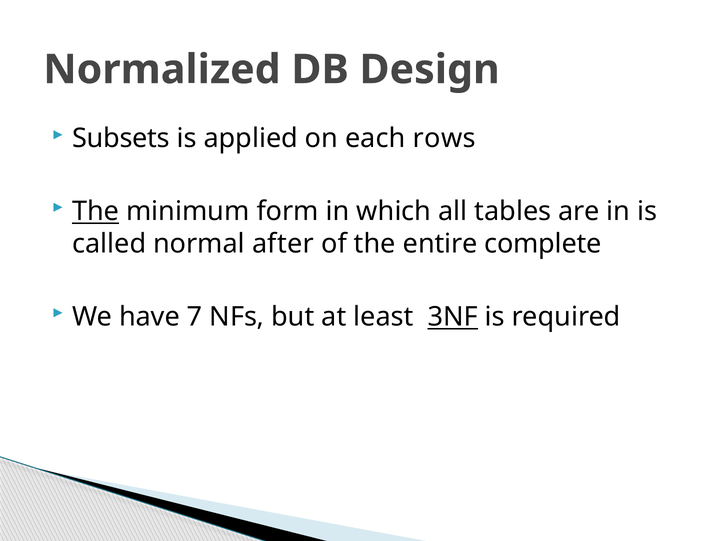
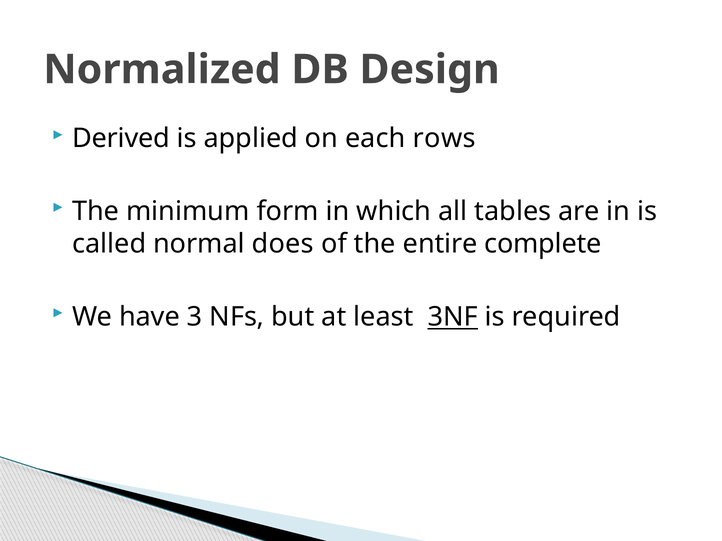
Subsets: Subsets -> Derived (121, 139)
The underline: present -> none (96, 212)
after: after -> does (283, 244)
7: 7 -> 3 (195, 317)
